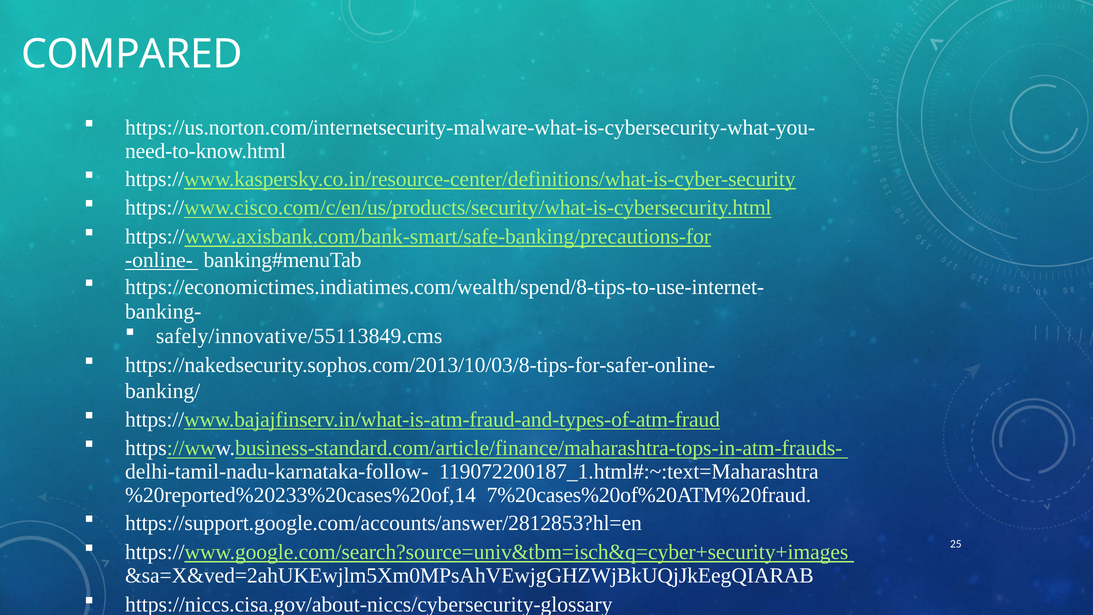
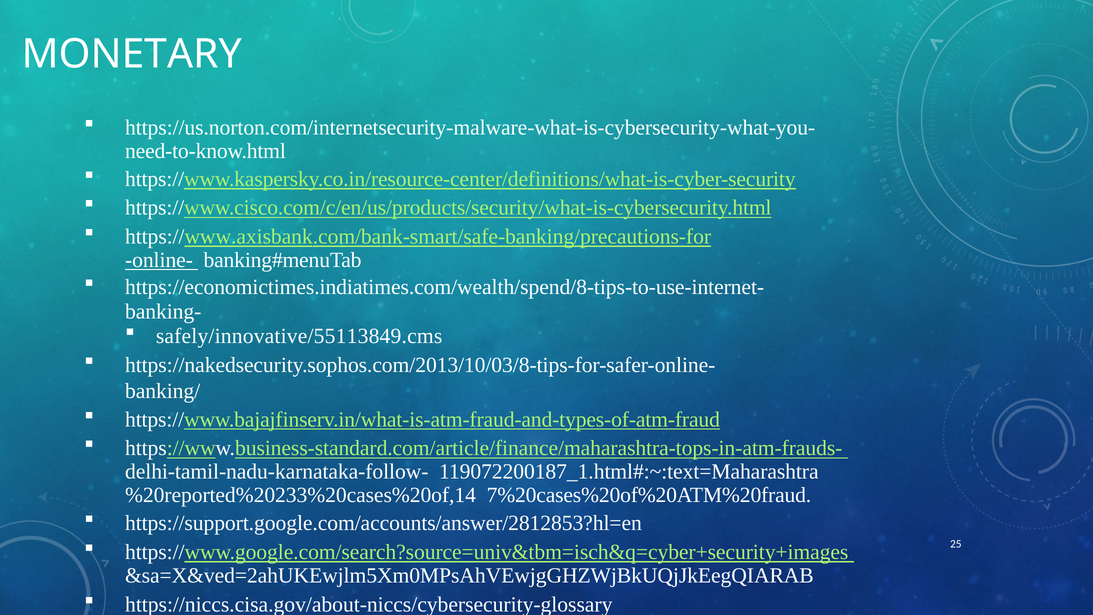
COMPARED: COMPARED -> MONETARY (132, 54)
